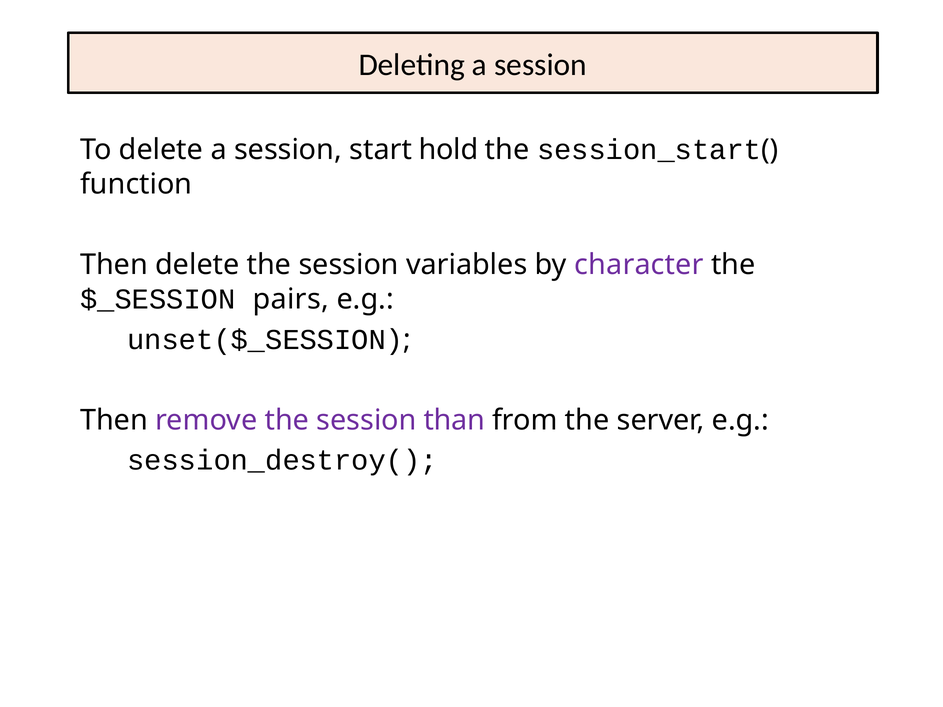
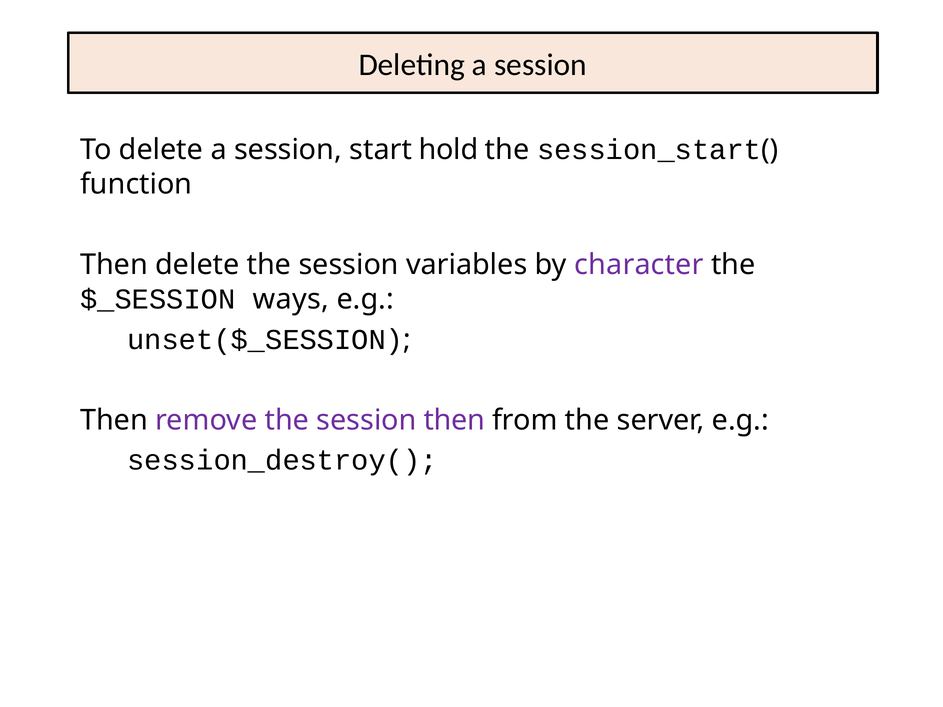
pairs: pairs -> ways (291, 299)
session than: than -> then (454, 420)
